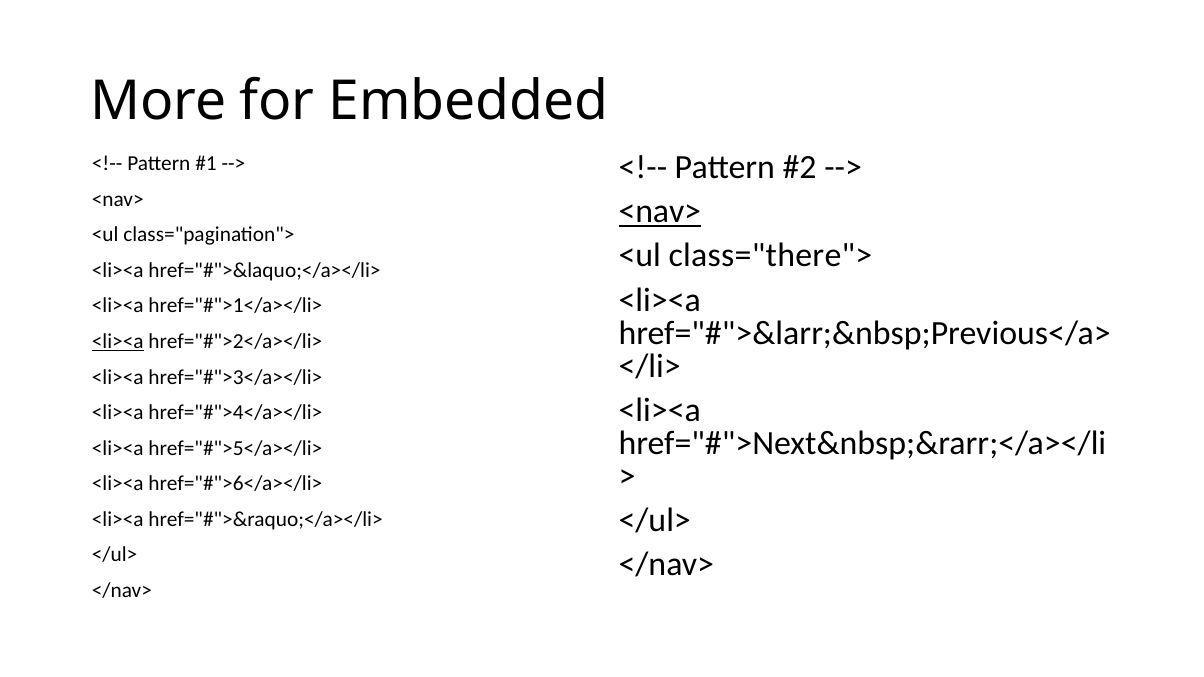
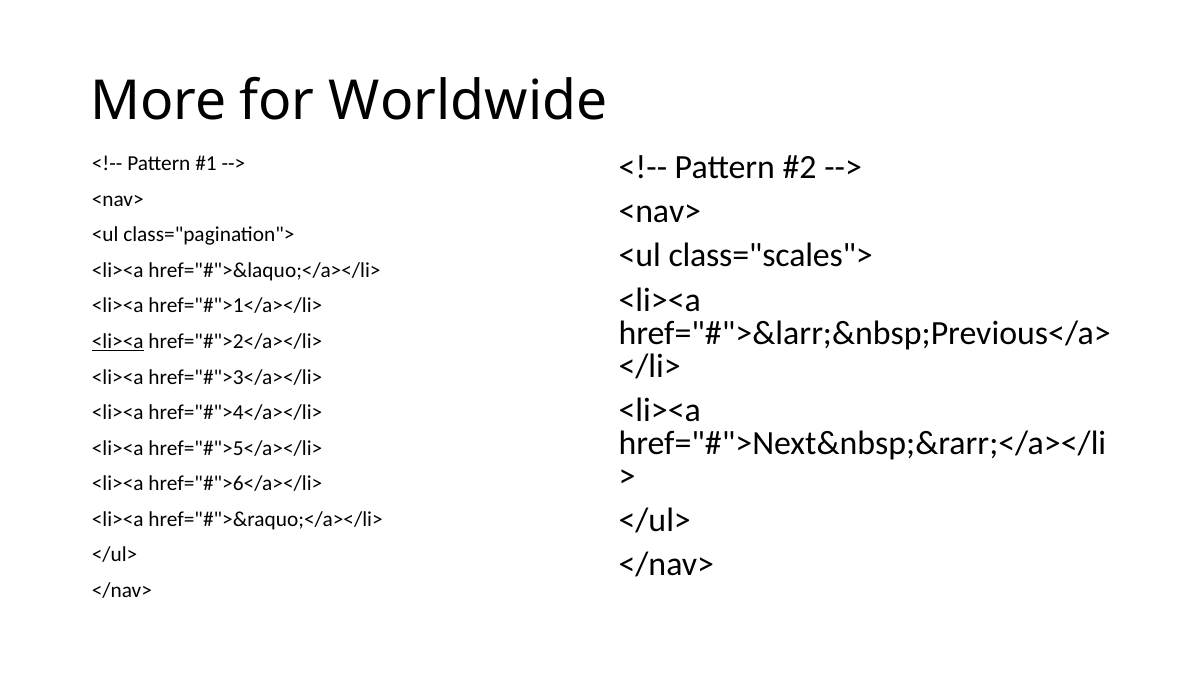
Embedded: Embedded -> Worldwide (468, 101)
<nav> underline: present -> none (660, 212)
class="there">: class="there"> -> class="scales"> (771, 256)
